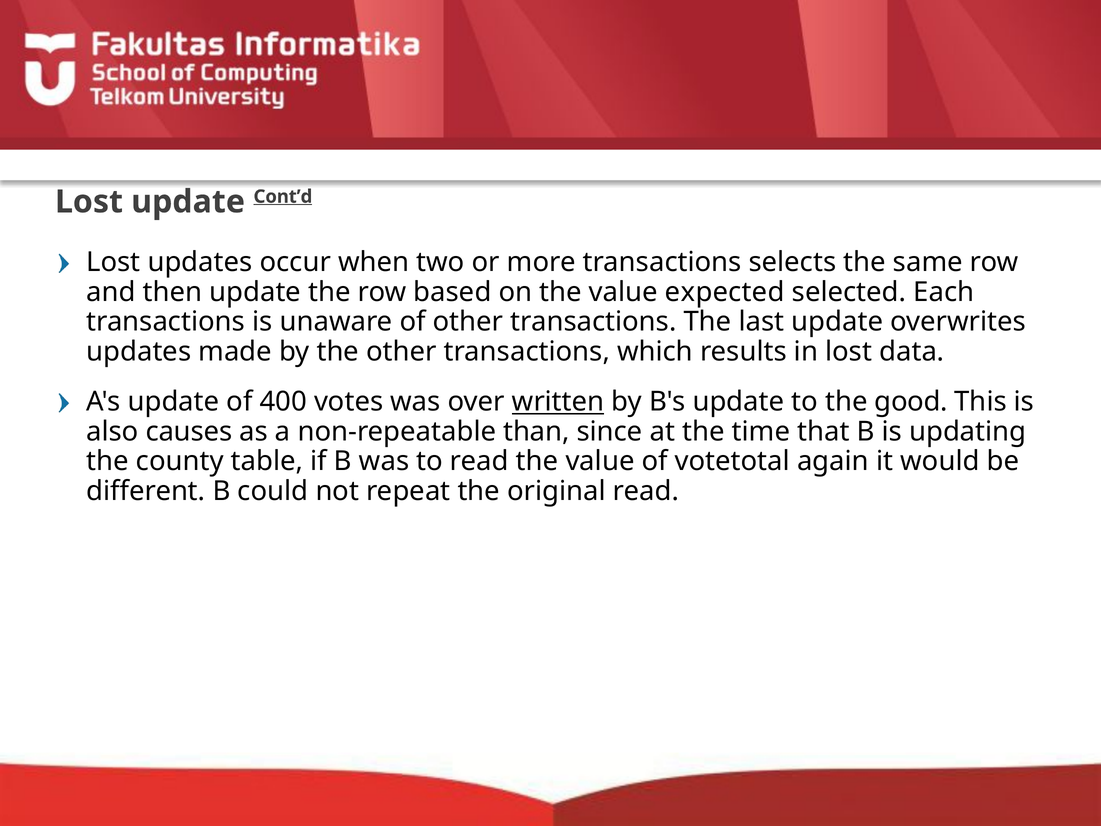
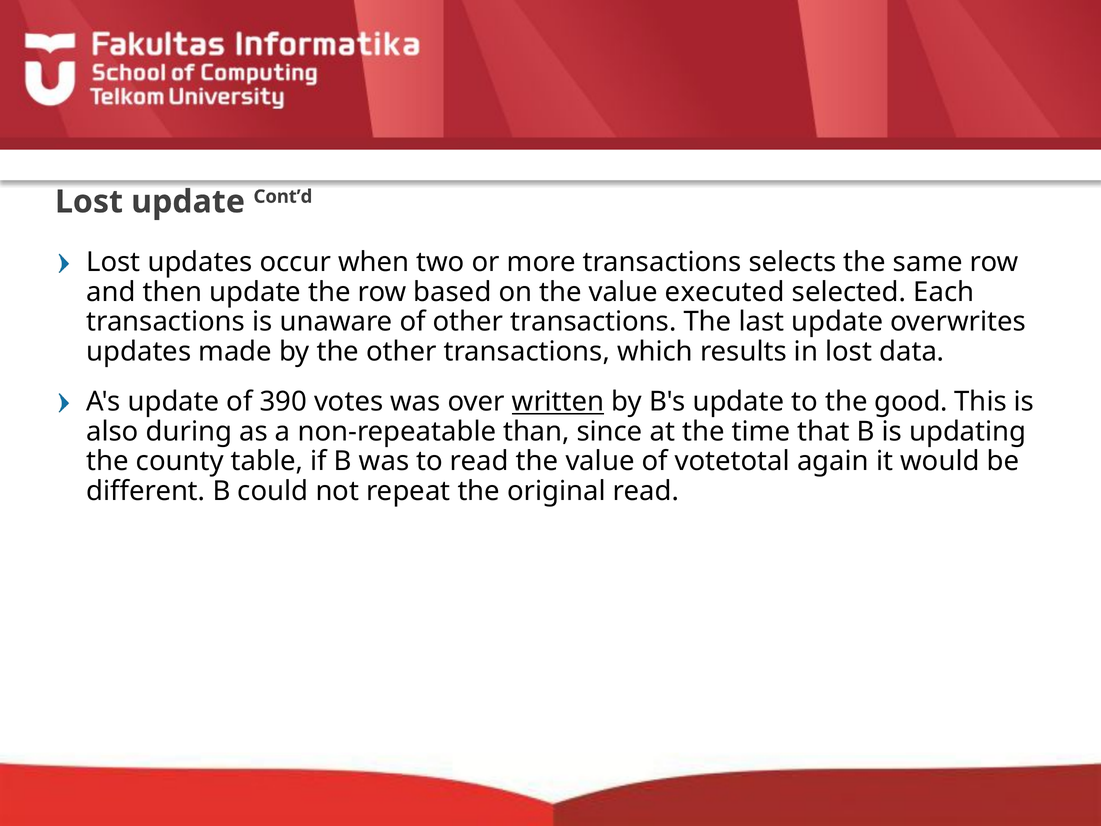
Cont’d underline: present -> none (283, 197)
expected: expected -> executed (725, 292)
400: 400 -> 390 (283, 402)
causes: causes -> during (189, 431)
